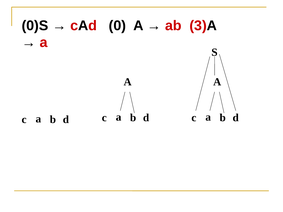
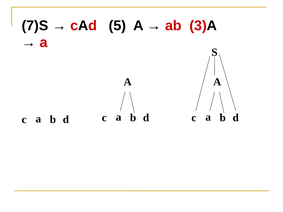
0)S: 0)S -> 7)S (35, 26)
0: 0 -> 5 (117, 26)
